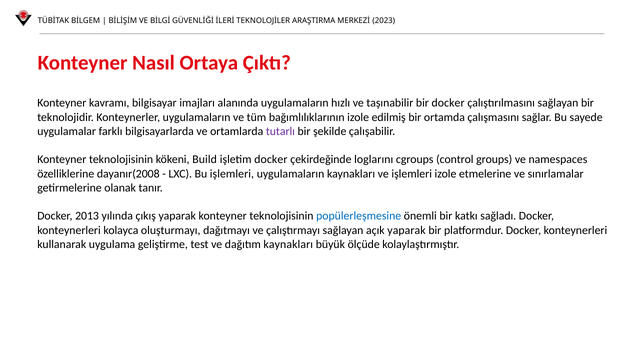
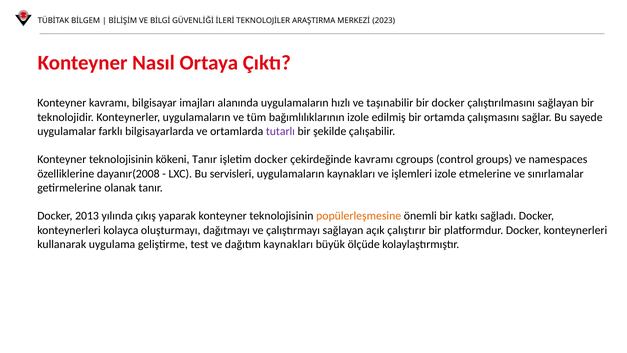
kökeni Build: Build -> Tanır (205, 159)
çekirdeğinde loglarını: loglarını -> kavramı (374, 159)
Bu işlemleri: işlemleri -> servisleri (232, 174)
popülerleşmesine colour: blue -> orange (359, 216)
açık yaparak: yaparak -> çalıştırır (407, 230)
